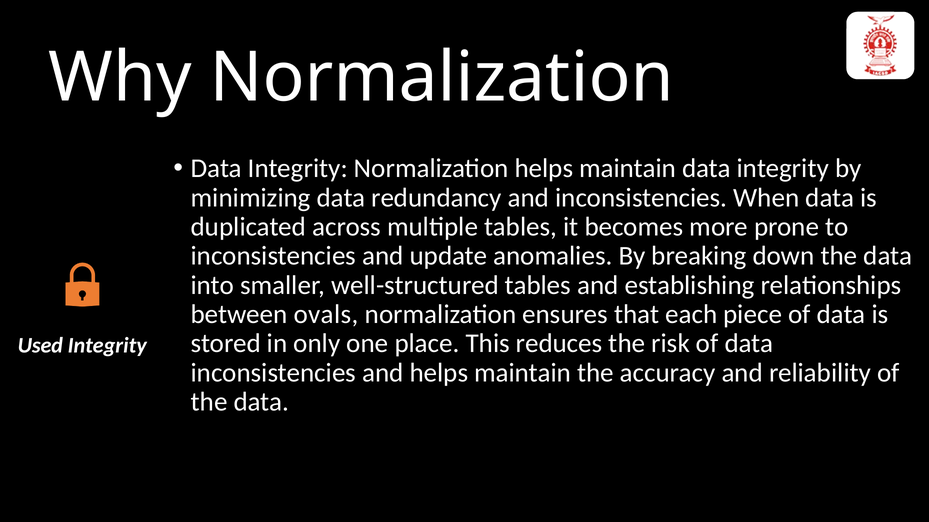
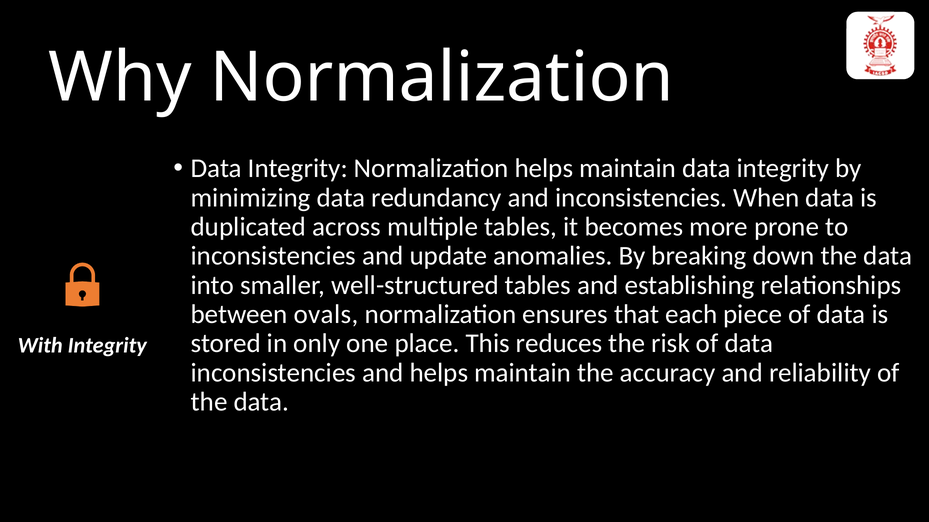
Used: Used -> With (40, 346)
